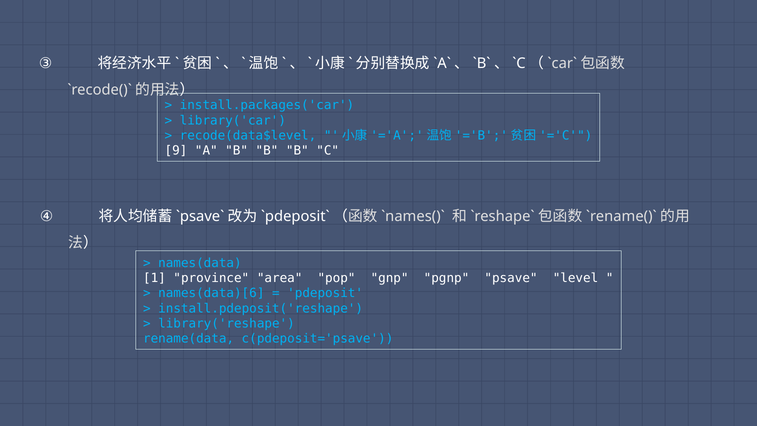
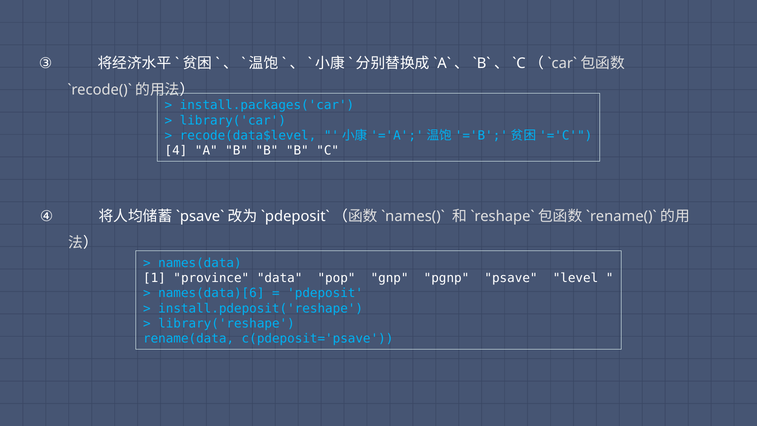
9: 9 -> 4 (176, 151)
area: area -> data (280, 278)
